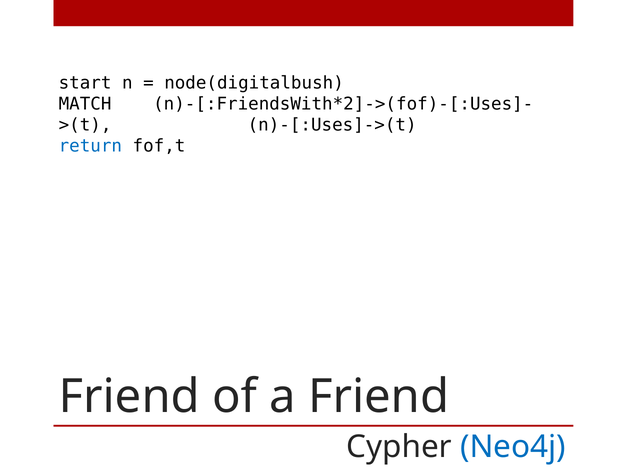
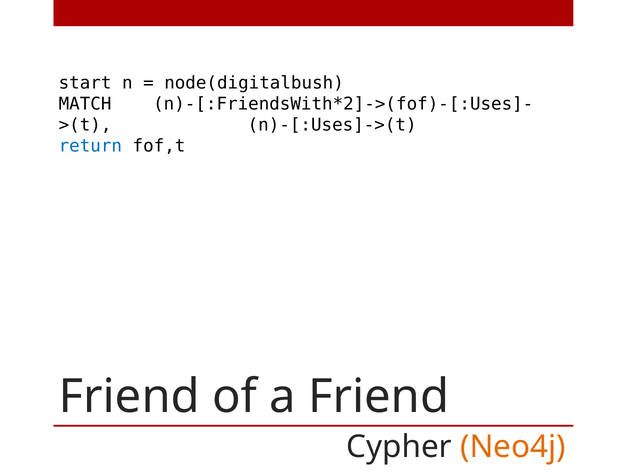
Neo4j colour: blue -> orange (513, 447)
